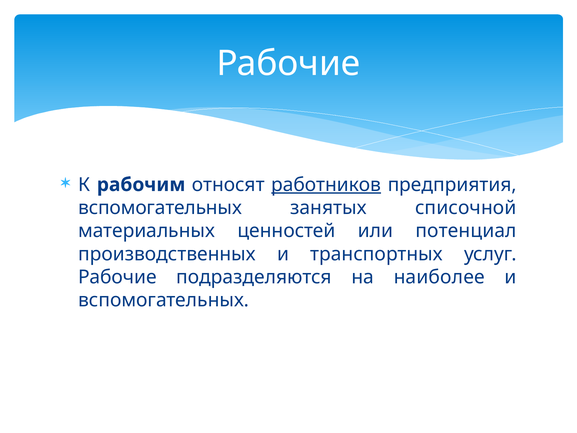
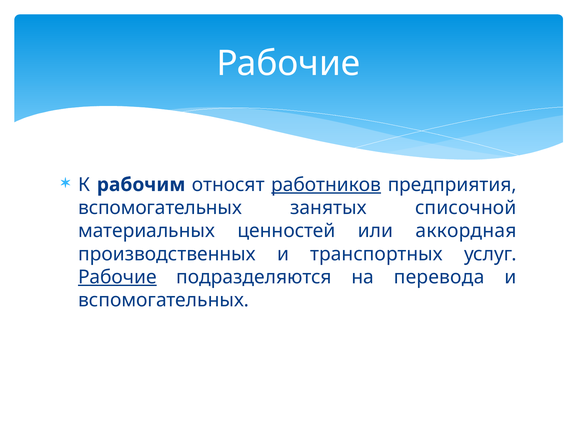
потенциал: потенциал -> аккордная (466, 231)
Рабочие underline: none -> present (117, 277)
наиболее: наиболее -> перевода (439, 277)
